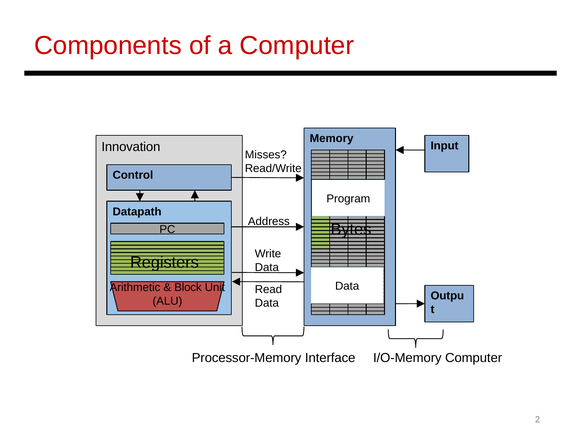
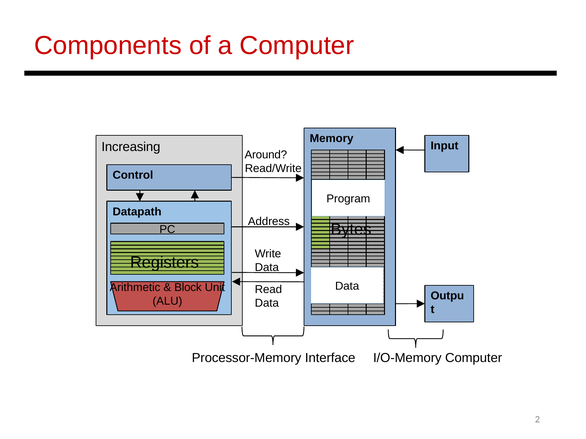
Innovation: Innovation -> Increasing (131, 147)
Misses: Misses -> Around (266, 155)
